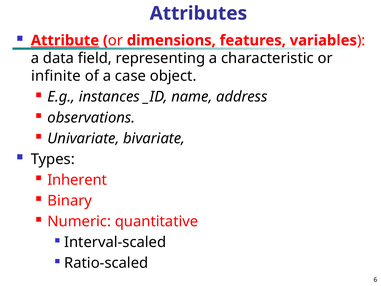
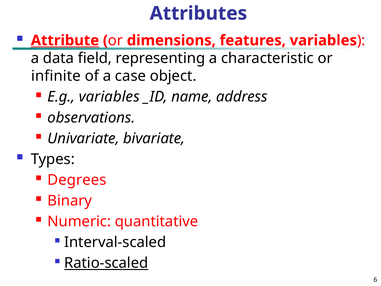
E.g instances: instances -> variables (109, 97)
Inherent: Inherent -> Degrees (77, 180)
Ratio-scaled underline: none -> present (106, 263)
